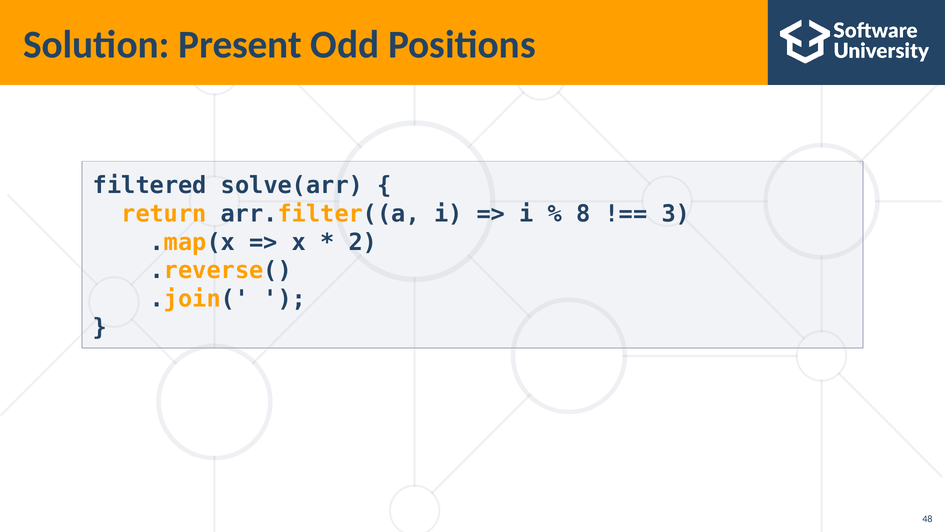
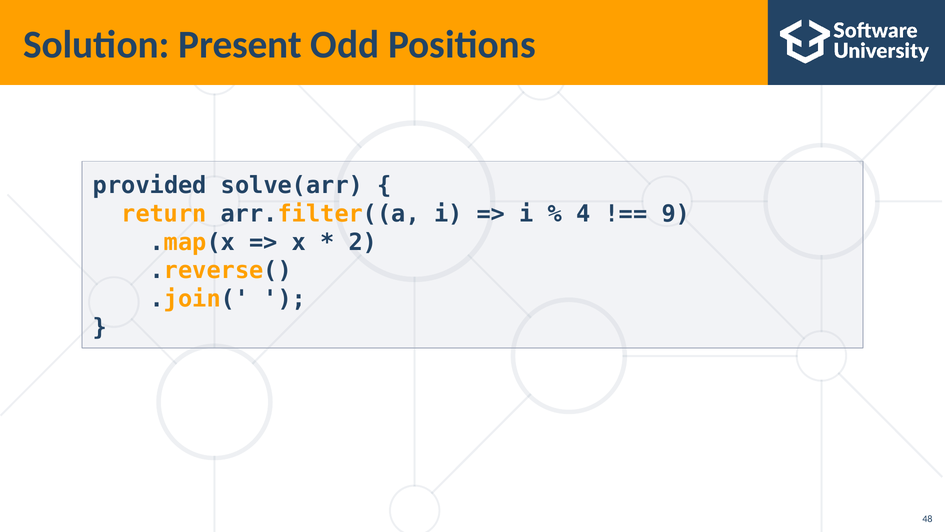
filtered: filtered -> provided (150, 185)
8: 8 -> 4 (583, 214)
3: 3 -> 9 (676, 214)
